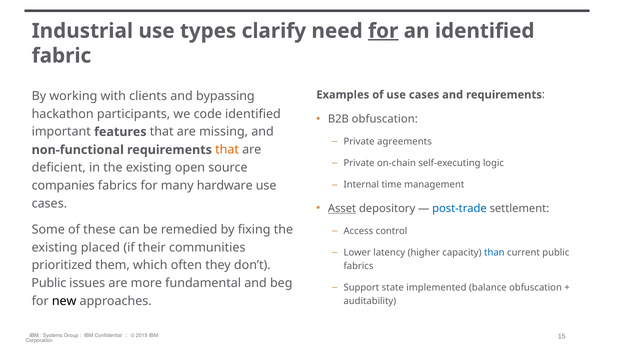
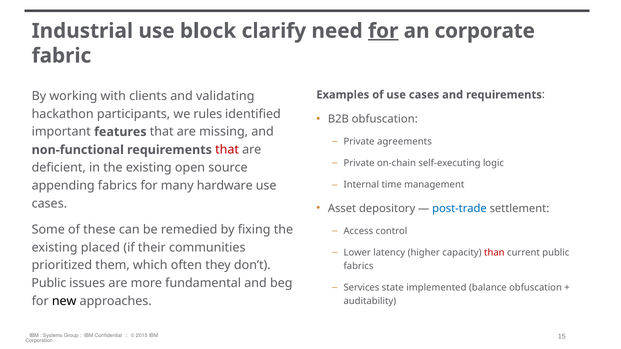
types: types -> block (208, 31)
an identified: identified -> corporate (485, 31)
bypassing: bypassing -> validating (225, 96)
code: code -> rules (208, 114)
that colour: orange -> red (227, 150)
companies: companies -> appending (63, 186)
Asset underline: present -> none (342, 209)
than colour: blue -> red (494, 253)
Support: Support -> Services (361, 288)
